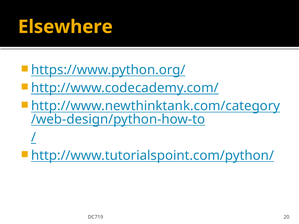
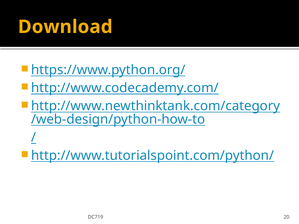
Elsewhere: Elsewhere -> Download (65, 27)
